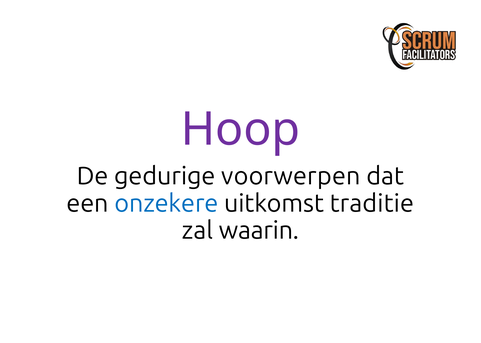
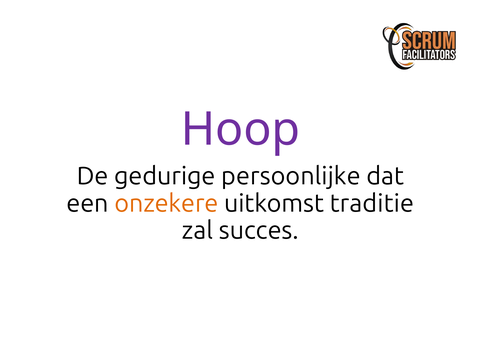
voorwerpen: voorwerpen -> persoonlijke (291, 176)
onzekere colour: blue -> orange (166, 203)
waarin: waarin -> succes (259, 231)
